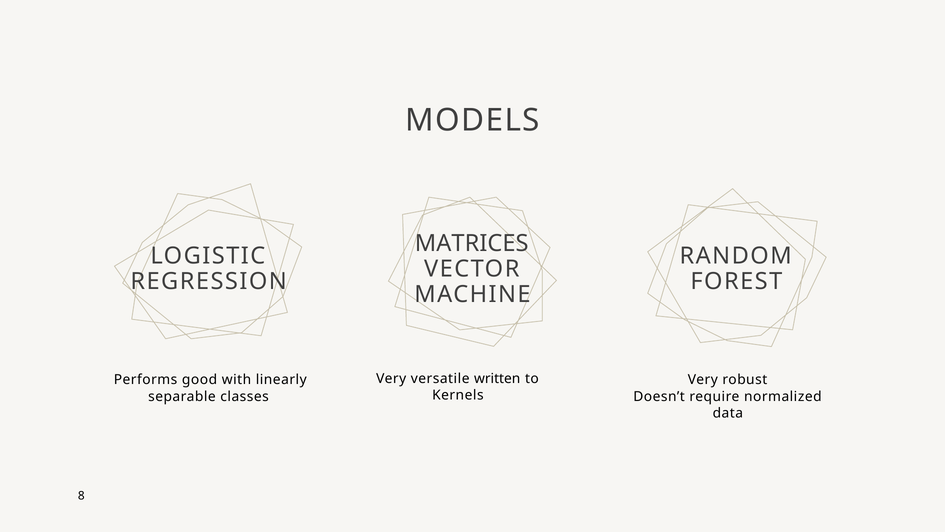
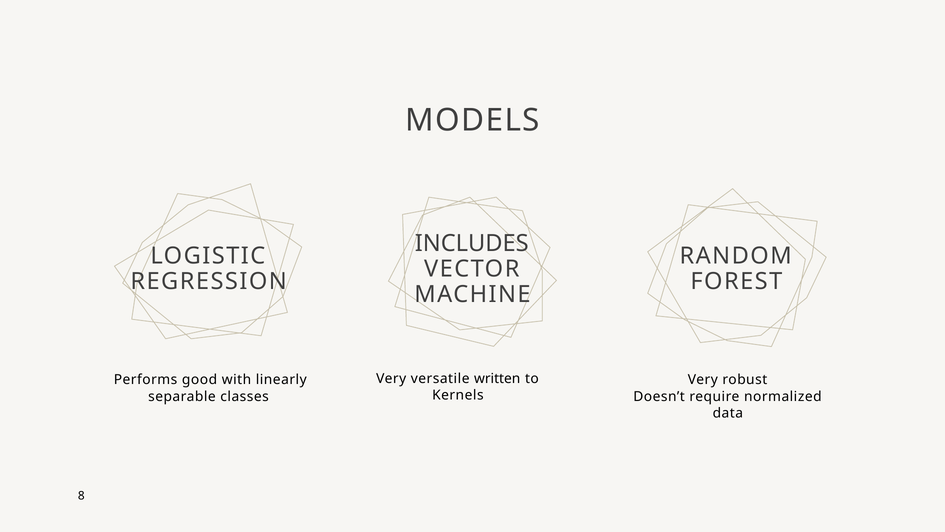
MATRICES: MATRICES -> INCLUDES (472, 243)
